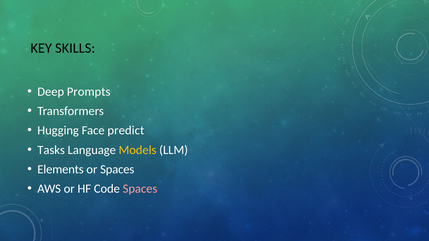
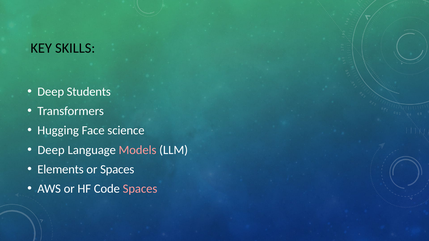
Prompts: Prompts -> Students (89, 92)
predict: predict -> science (126, 131)
Tasks: Tasks -> Deep (51, 150)
Models colour: yellow -> pink (138, 150)
